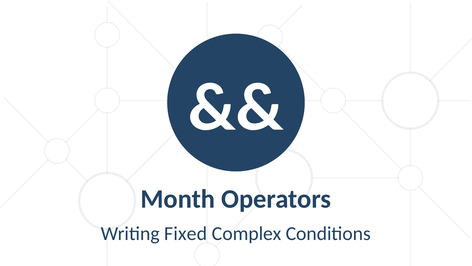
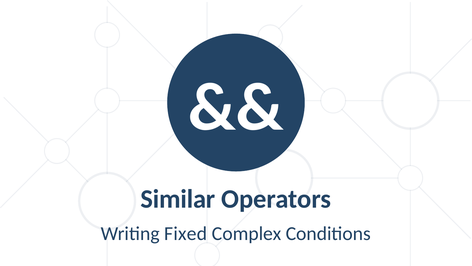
Month: Month -> Similar (178, 199)
